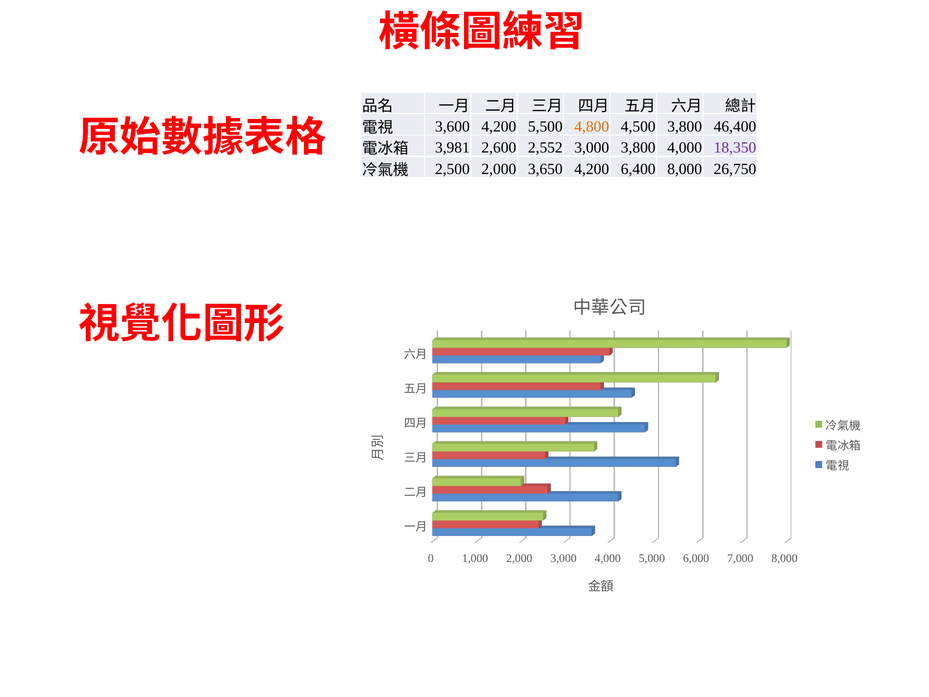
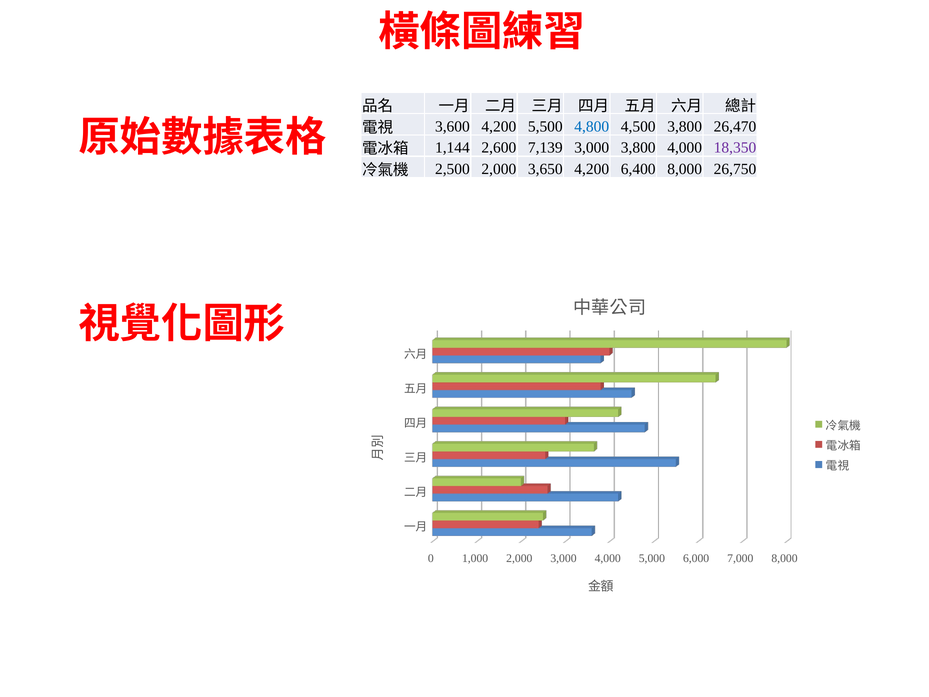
4,800 colour: orange -> blue (592, 126)
46,400: 46,400 -> 26,470 (735, 126)
3,981: 3,981 -> 1,144 (452, 148)
2,552: 2,552 -> 7,139 (545, 148)
